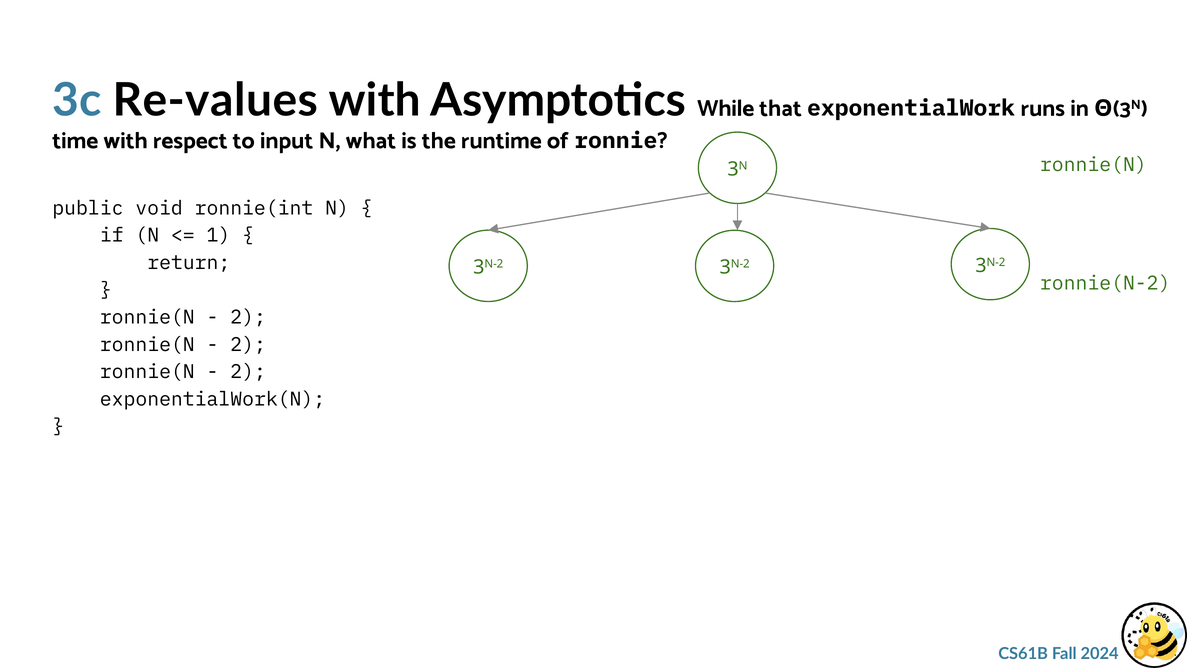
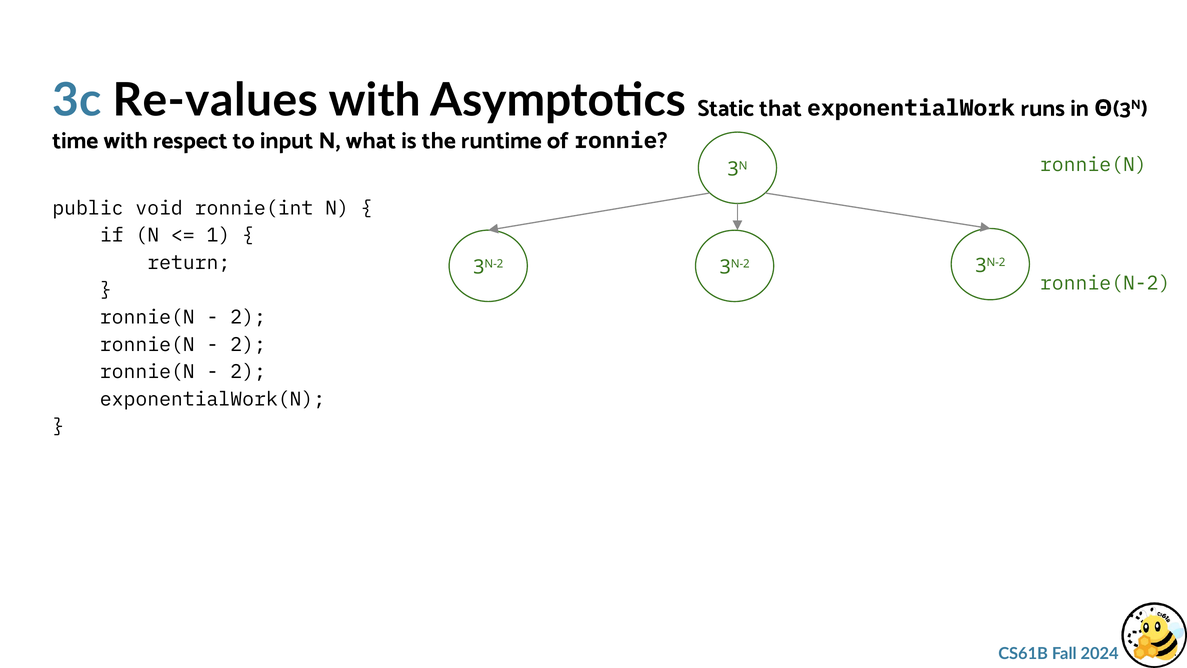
While: While -> Static (726, 108)
